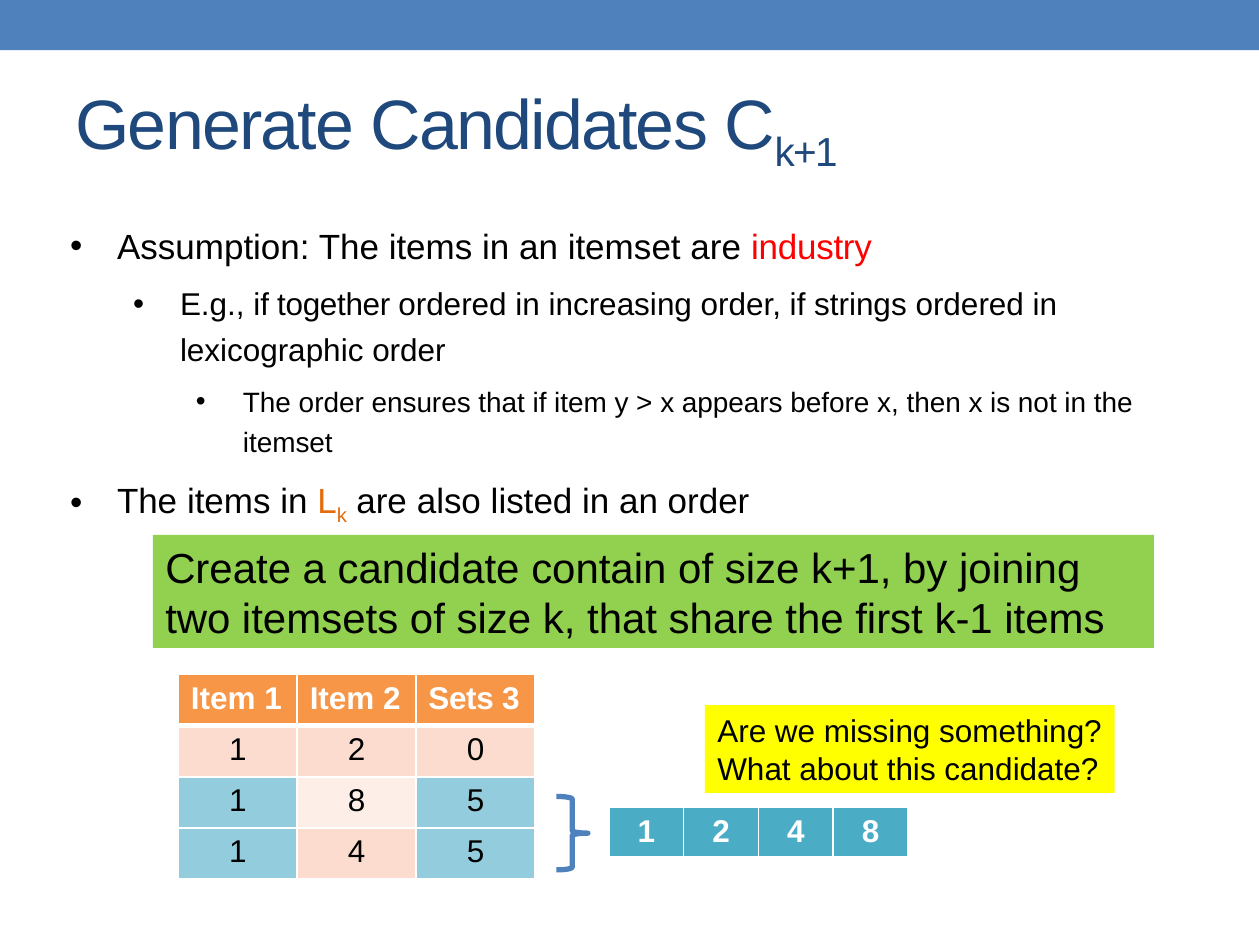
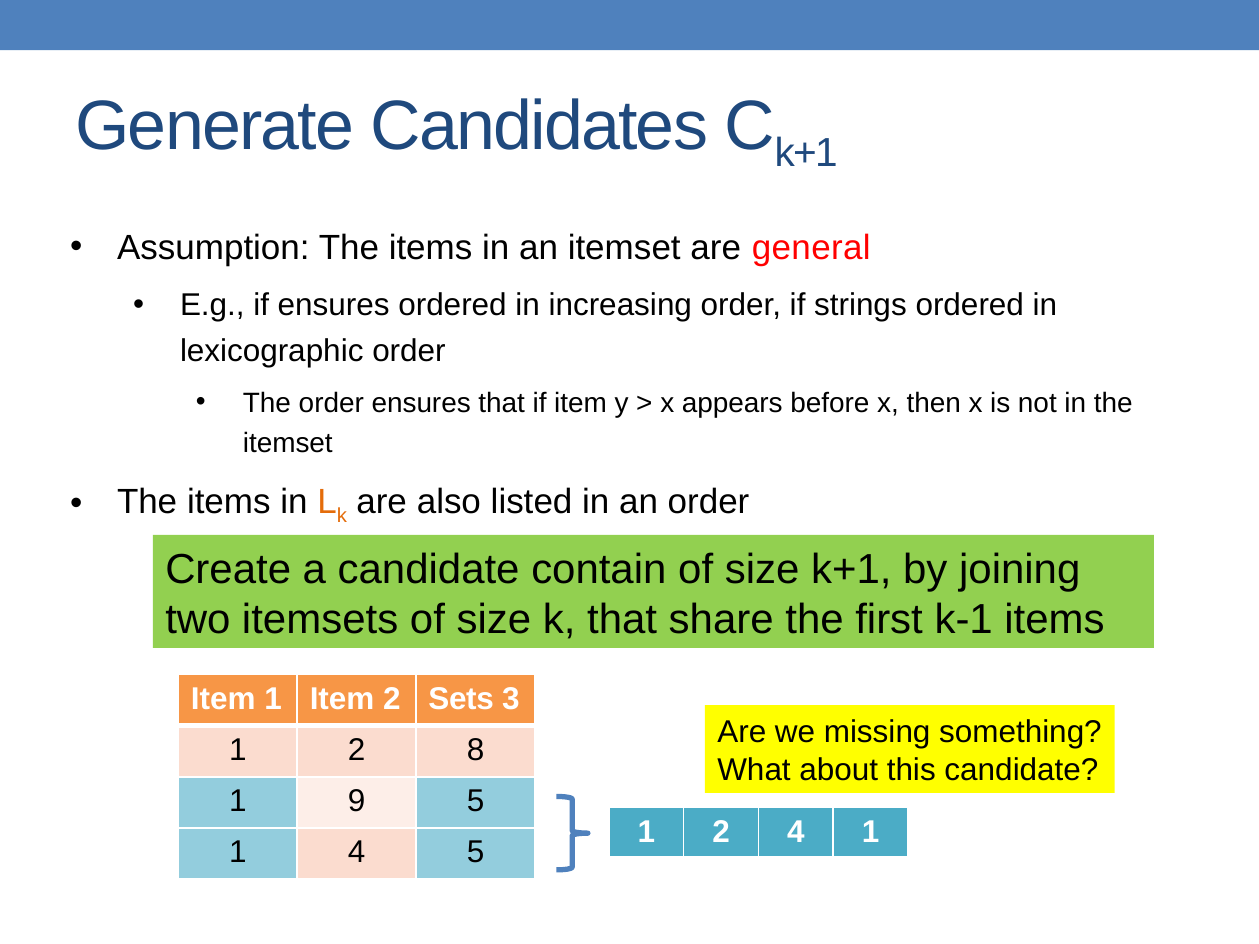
industry: industry -> general (811, 248)
if together: together -> ensures (334, 306)
0: 0 -> 8 (476, 750)
1 8: 8 -> 9 (357, 801)
4 8: 8 -> 1 (871, 832)
